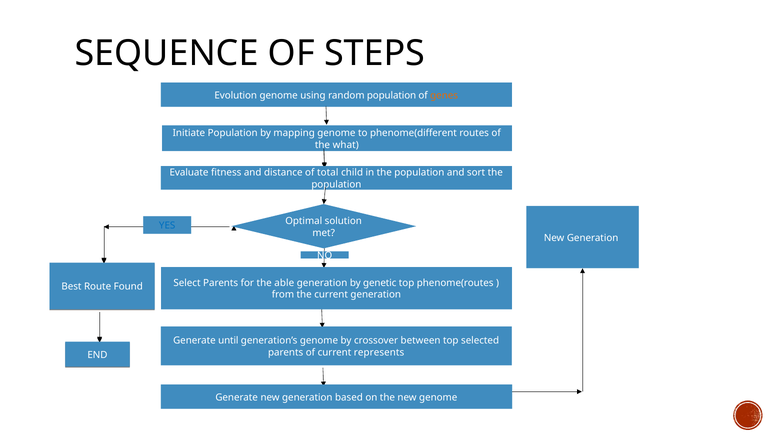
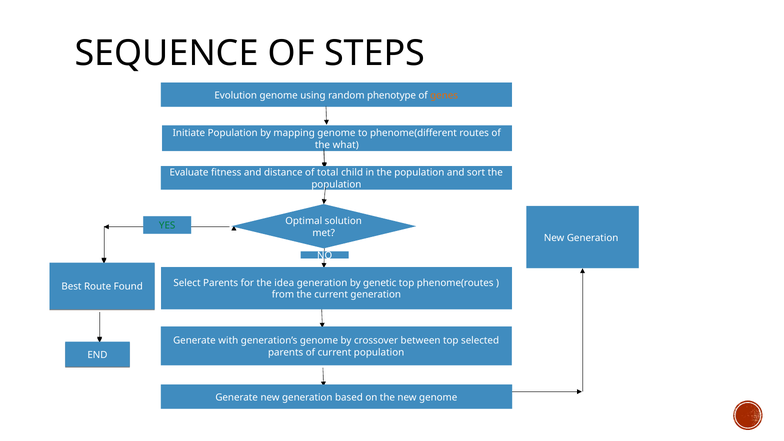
random population: population -> phenotype (392, 95)
YES colour: blue -> green (167, 226)
able: able -> idea (284, 283)
until: until -> with (228, 341)
current represents: represents -> population (379, 352)
